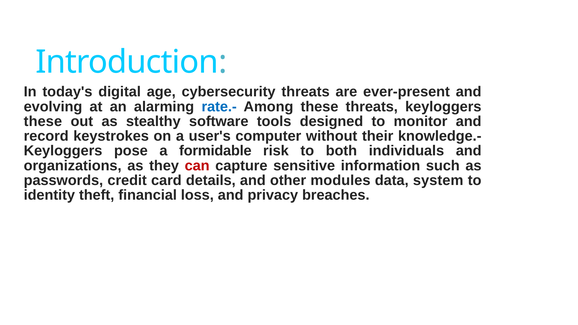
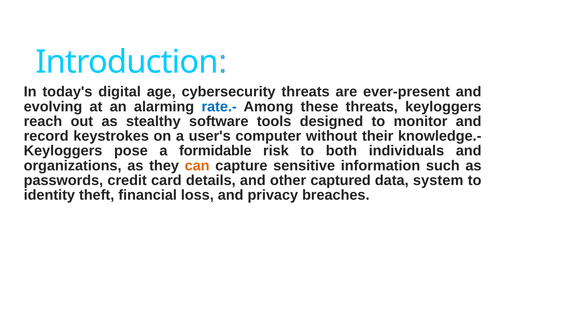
these: these -> reach (43, 121)
can colour: red -> orange (197, 166)
modules: modules -> captured (341, 180)
